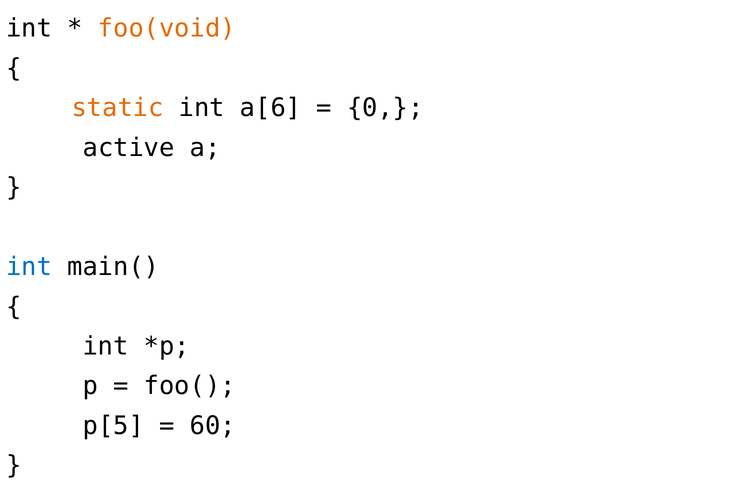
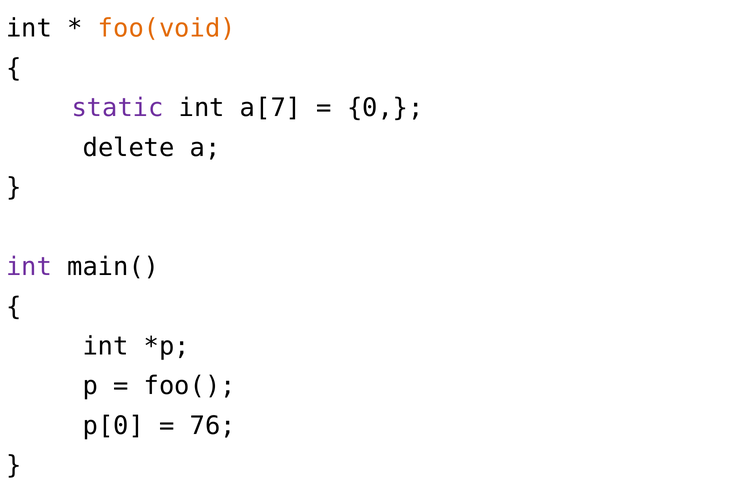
static colour: orange -> purple (118, 108)
a[6: a[6 -> a[7 (271, 108)
active: active -> delete (129, 148)
int colour: blue -> purple (29, 267)
p[5: p[5 -> p[0 (113, 426)
60: 60 -> 76 (213, 426)
